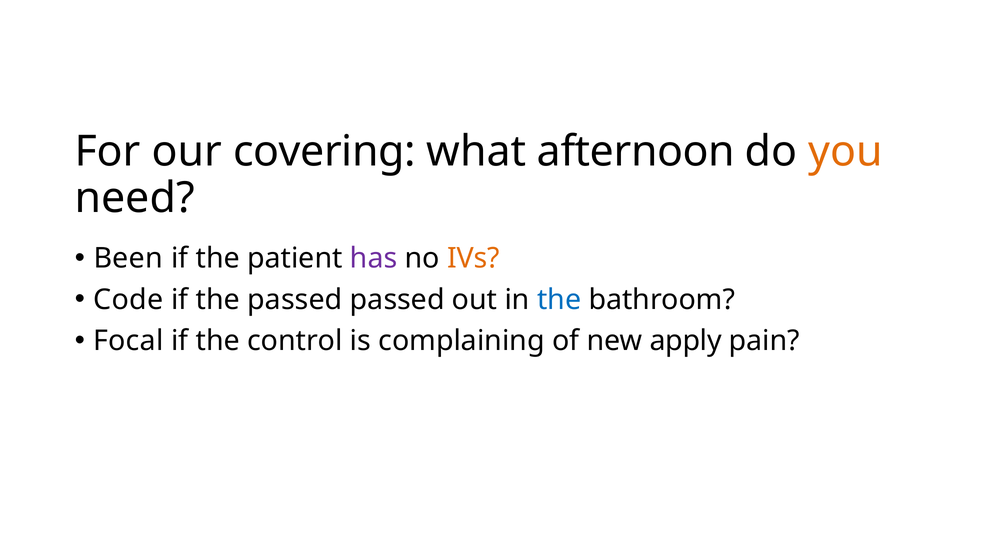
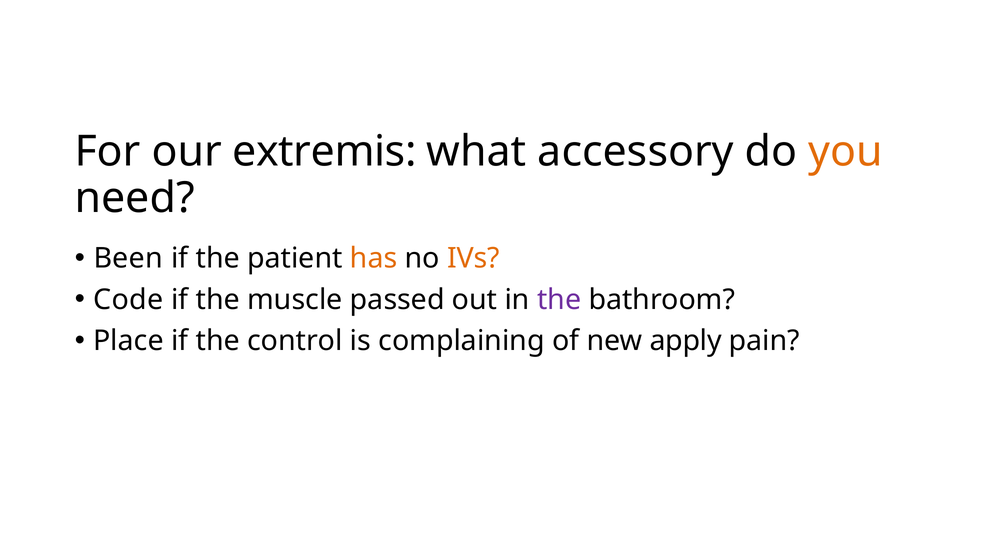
covering: covering -> extremis (324, 152)
afternoon: afternoon -> accessory (636, 152)
has colour: purple -> orange (374, 258)
the passed: passed -> muscle (295, 300)
the colour: blue -> purple (559, 300)
Focal: Focal -> Place (128, 341)
